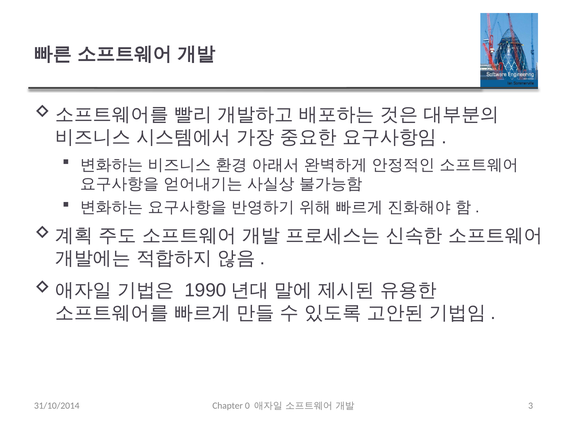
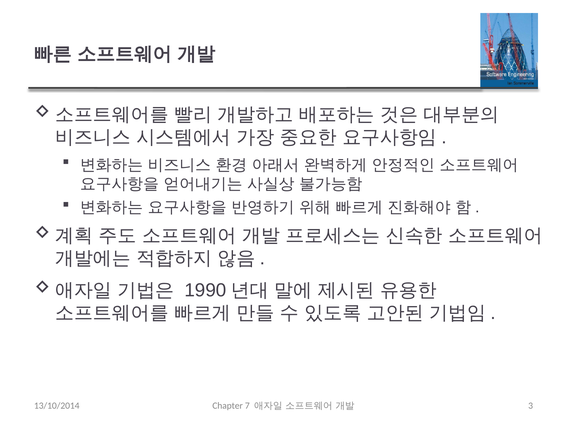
31/10/2014: 31/10/2014 -> 13/10/2014 (57, 406)
0: 0 -> 7 (247, 406)
